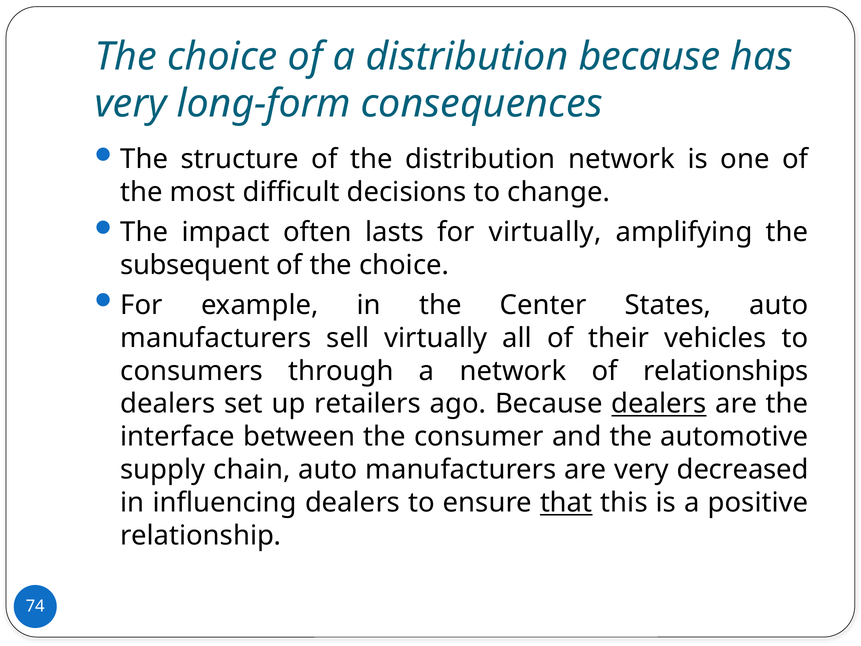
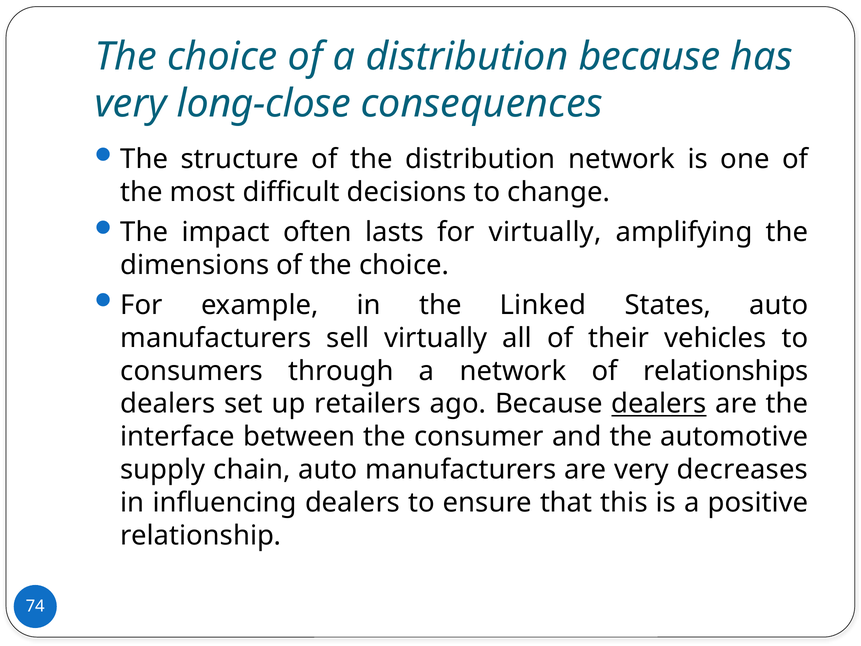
long-form: long-form -> long-close (264, 104)
subsequent: subsequent -> dimensions (195, 265)
Center: Center -> Linked (543, 305)
decreased: decreased -> decreases (742, 470)
that underline: present -> none (566, 503)
